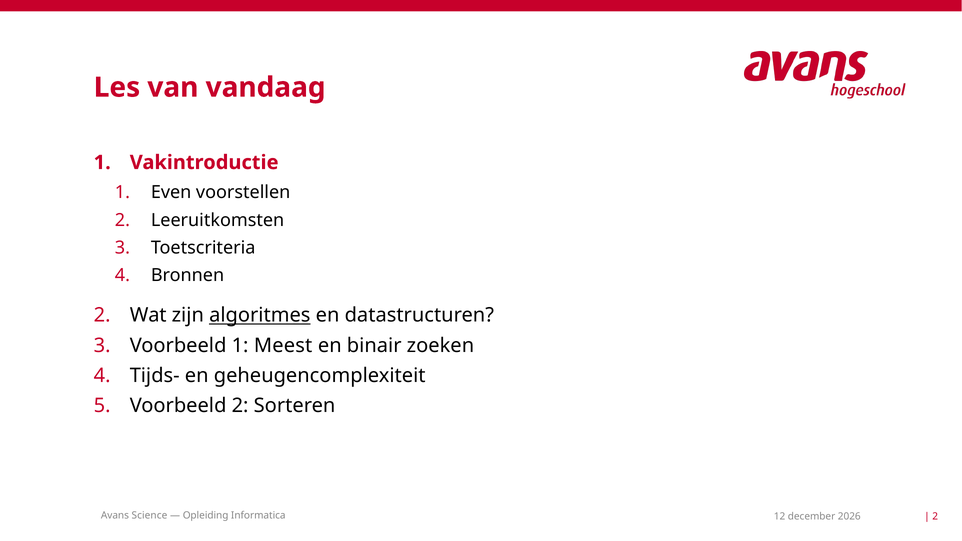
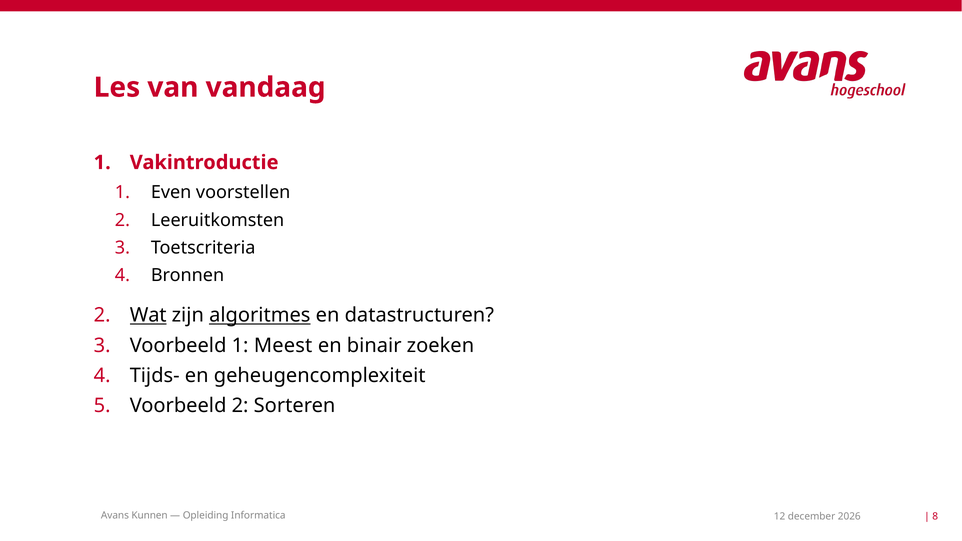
Wat underline: none -> present (148, 315)
Science: Science -> Kunnen (150, 515)
2: 2 -> 8 (935, 517)
